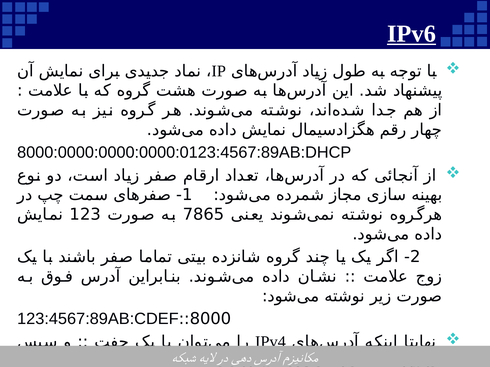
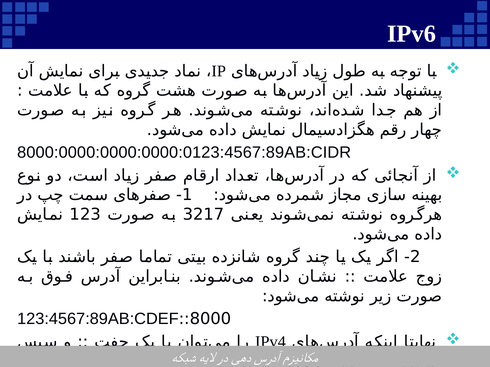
IPv6 underline: present -> none (412, 34)
8000:0000:0000:0000:0123:4567:89AB:DHCP: 8000:0000:0000:0000:0123:4567:89AB:DHCP -> 8000:0000:0000:0000:0123:4567:89AB:CIDR (184, 153)
7865: 7865 -> 3217 (204, 215)
